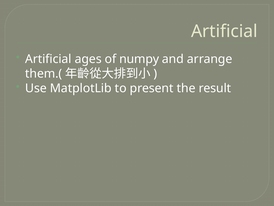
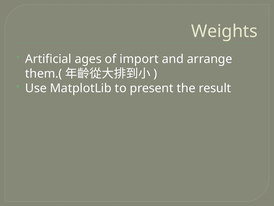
Artificial: Artificial -> Weights (224, 31)
numpy: numpy -> import (139, 59)
